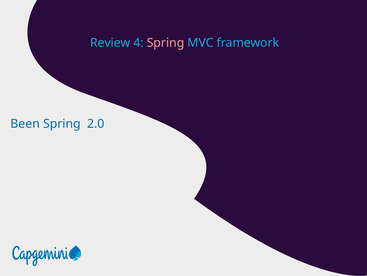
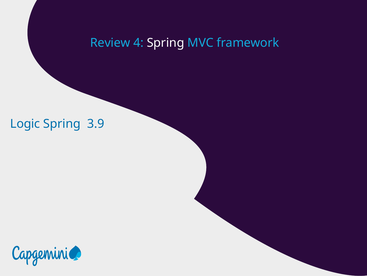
Spring colour: pink -> white (166, 43)
Been: Been -> Logic (25, 123)
2.0: 2.0 -> 3.9 (96, 123)
